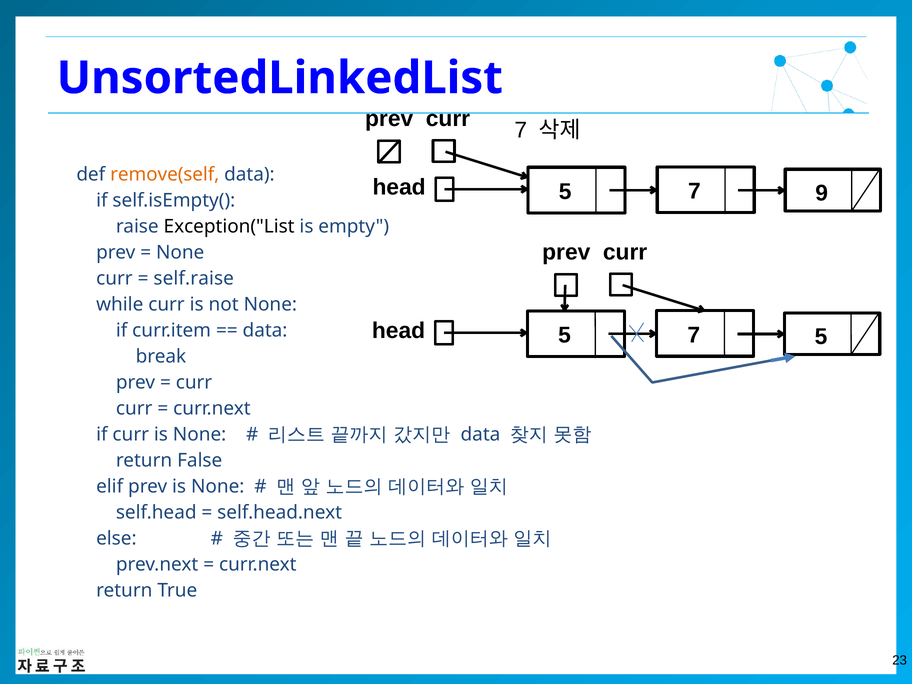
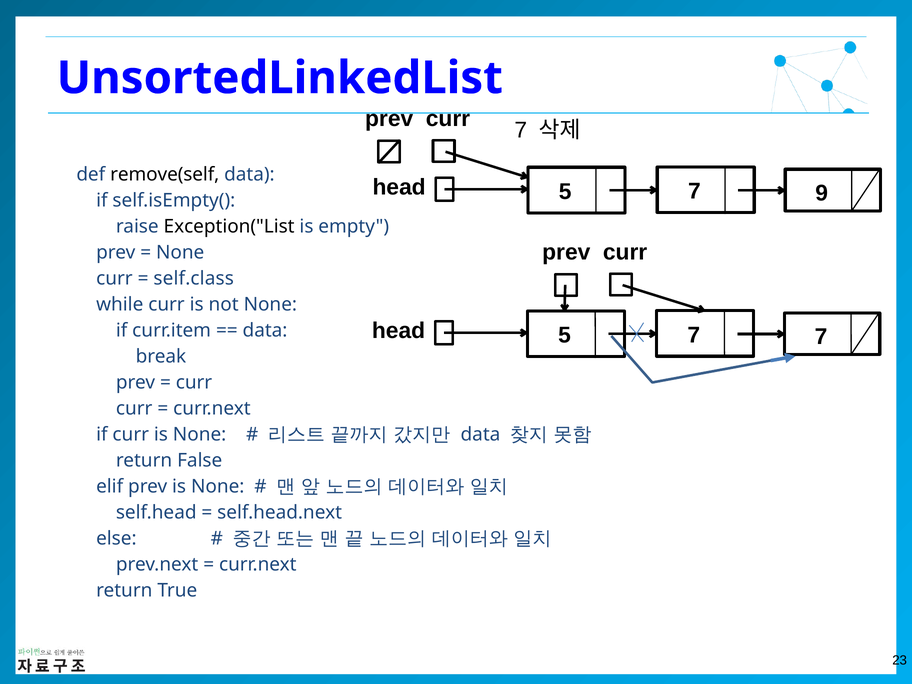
remove(self colour: orange -> black (165, 174)
self.raise: self.raise -> self.class (194, 278)
7 5: 5 -> 7 (821, 337)
